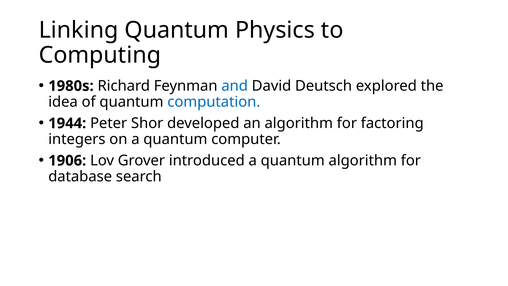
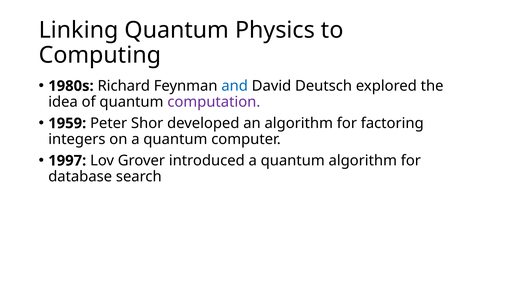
computation colour: blue -> purple (214, 102)
1944: 1944 -> 1959 (67, 123)
1906: 1906 -> 1997 (67, 160)
